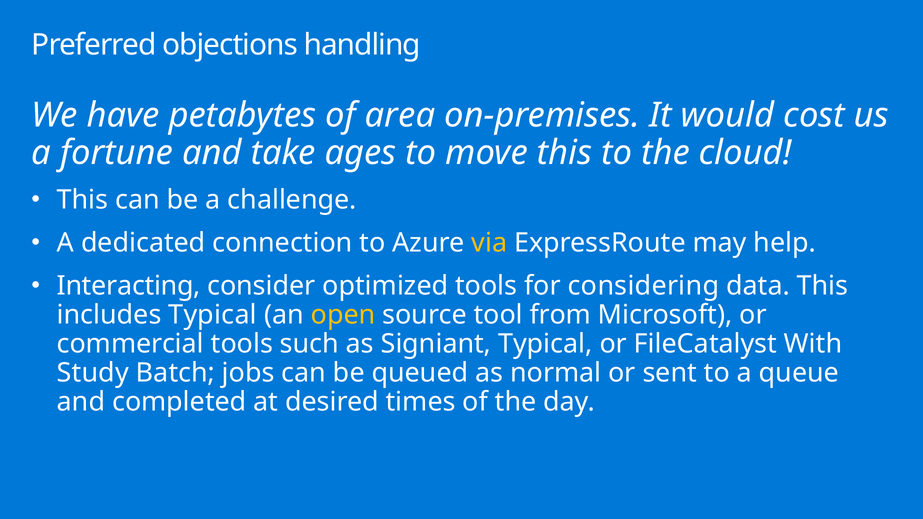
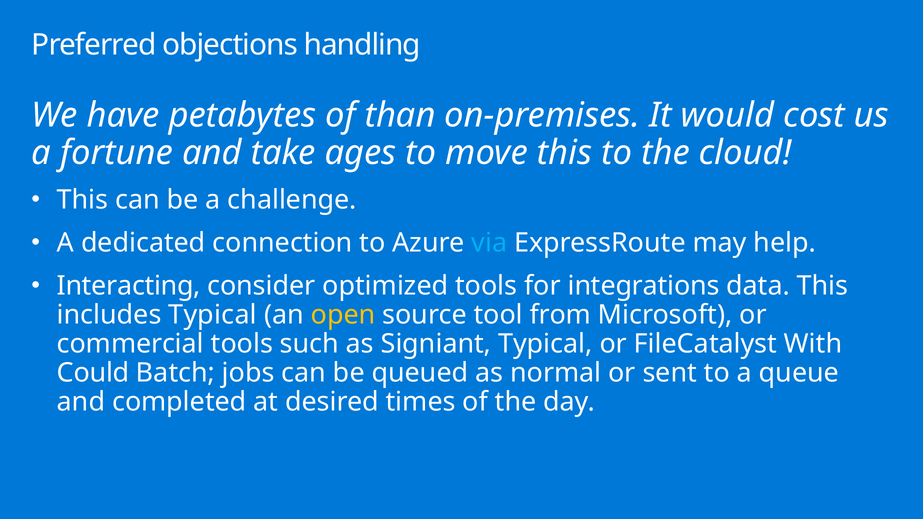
area: area -> than (400, 115)
via colour: yellow -> light blue (489, 243)
considering: considering -> integrations (644, 286)
Study: Study -> Could (93, 373)
